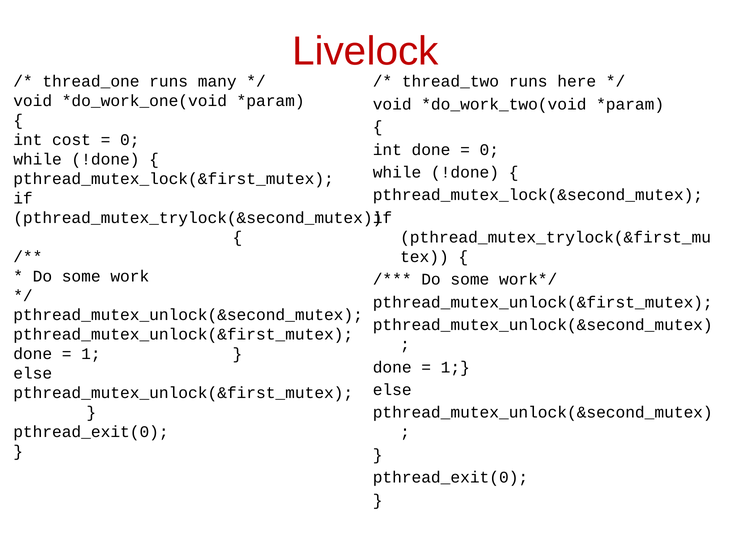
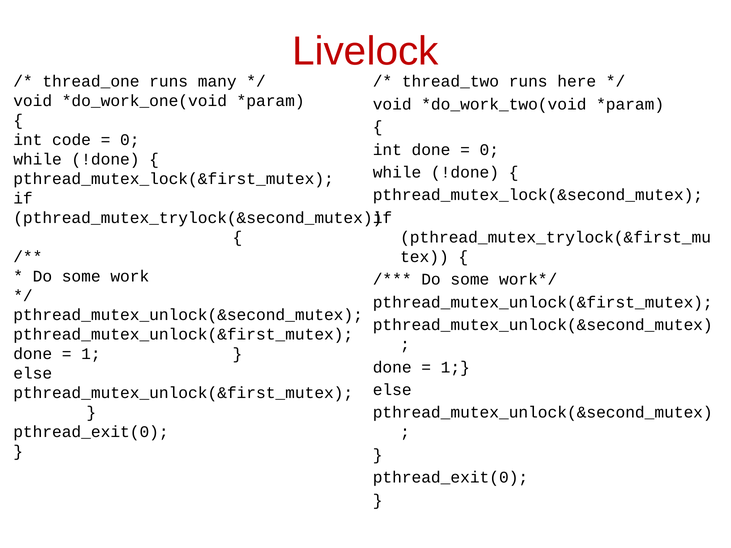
cost: cost -> code (72, 140)
